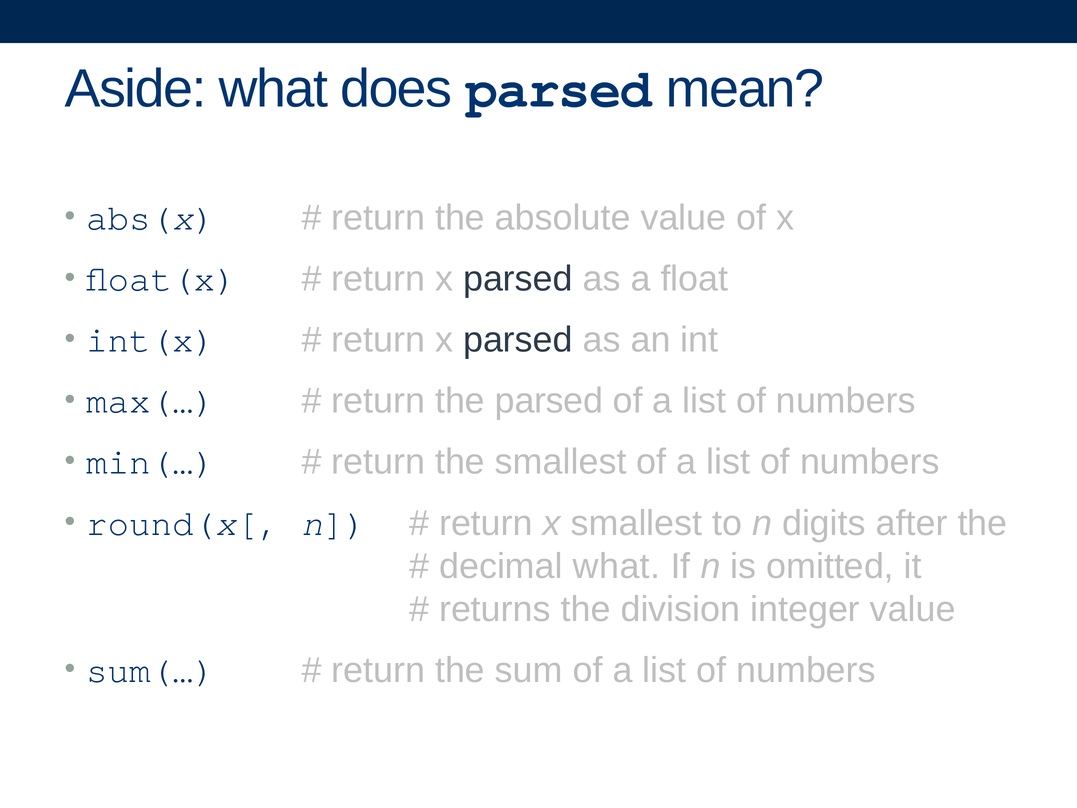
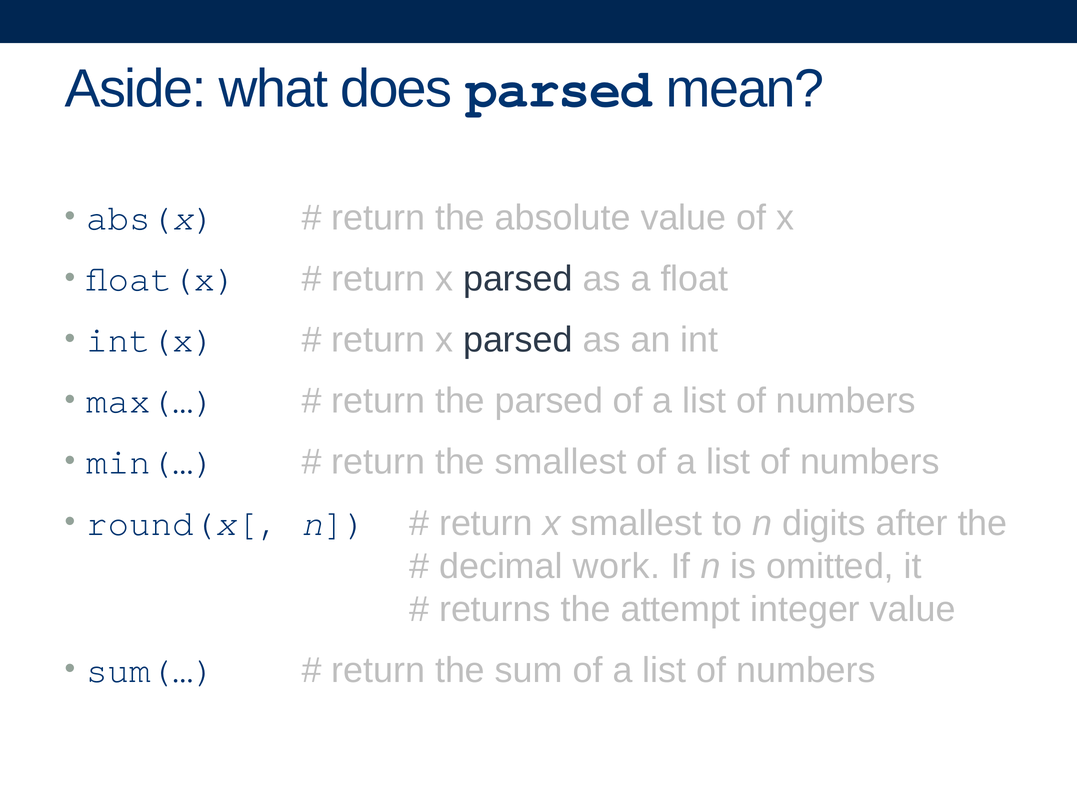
decimal what: what -> work (616, 566)
division: division -> attempt (680, 609)
